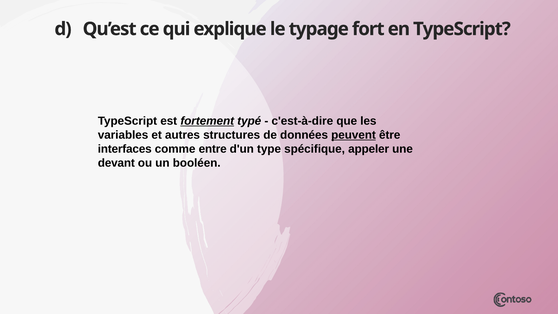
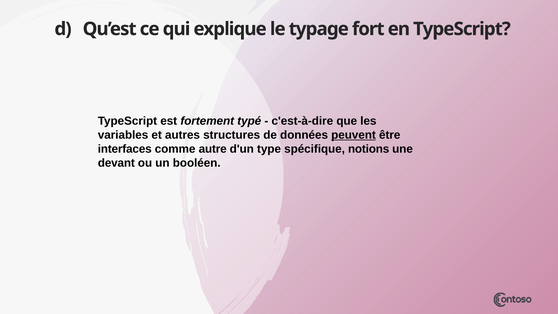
fortement underline: present -> none (207, 121)
entre: entre -> autre (213, 149)
appeler: appeler -> notions (369, 149)
